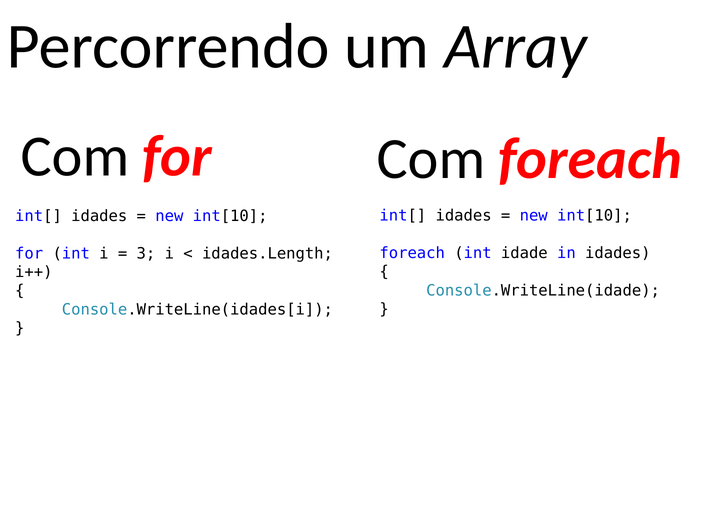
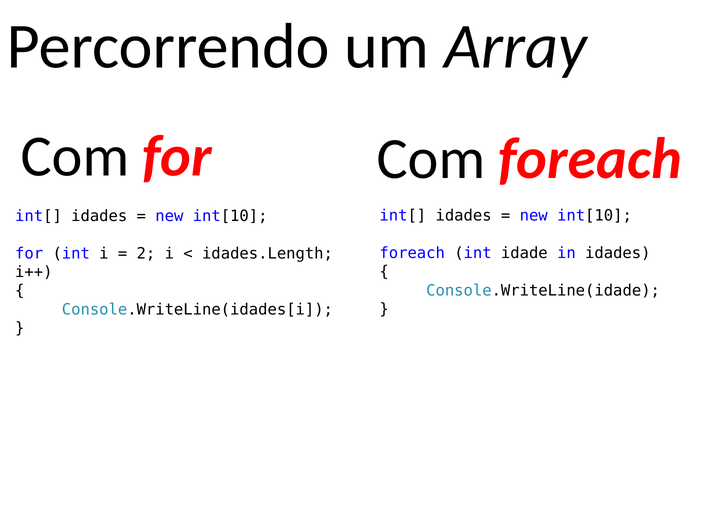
3: 3 -> 2 (146, 253)
